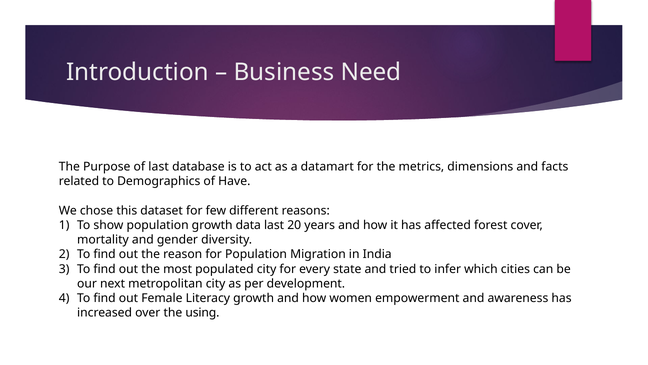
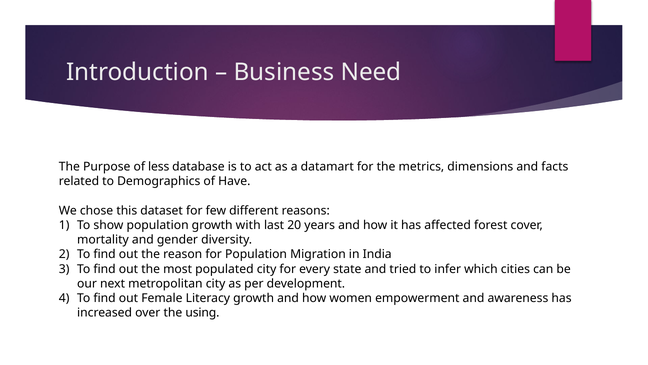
of last: last -> less (159, 167)
data: data -> with (248, 225)
